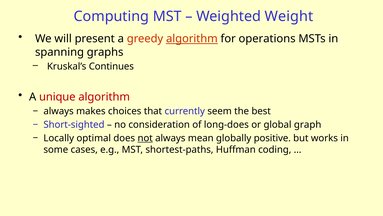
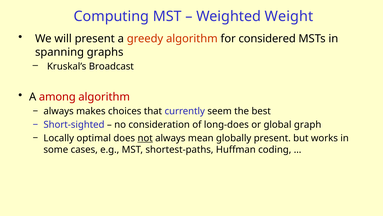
algorithm underline: present -> none (192, 39)
operations: operations -> considered (267, 39)
Continues: Continues -> Broadcast (111, 66)
unique: unique -> among (57, 97)
globally positive: positive -> present (272, 138)
